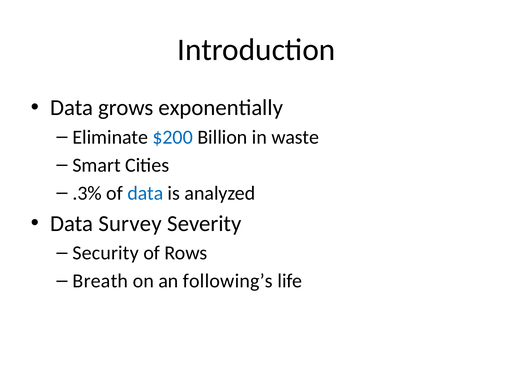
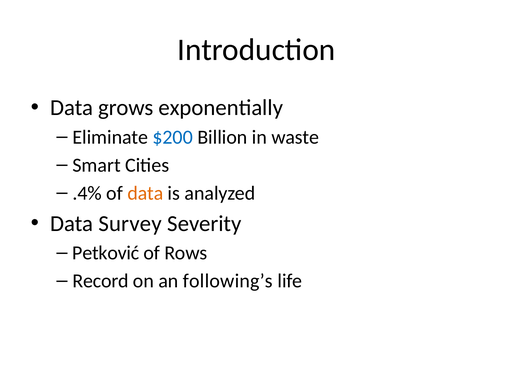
.3%: .3% -> .4% (87, 193)
data colour: blue -> orange (145, 193)
Security: Security -> Petković (106, 253)
Breath: Breath -> Record (101, 281)
